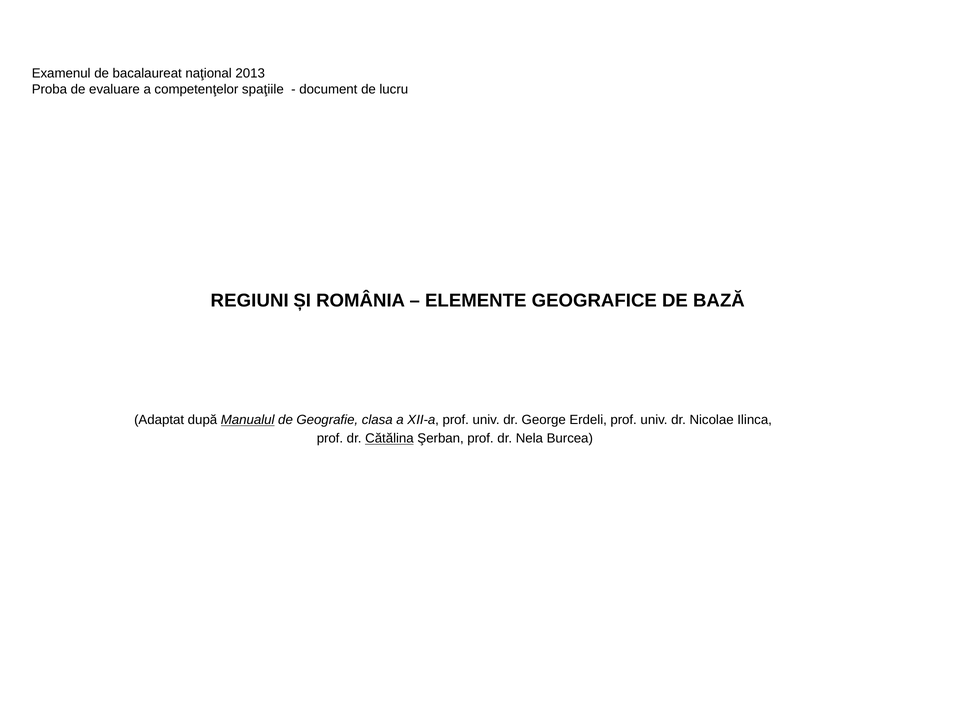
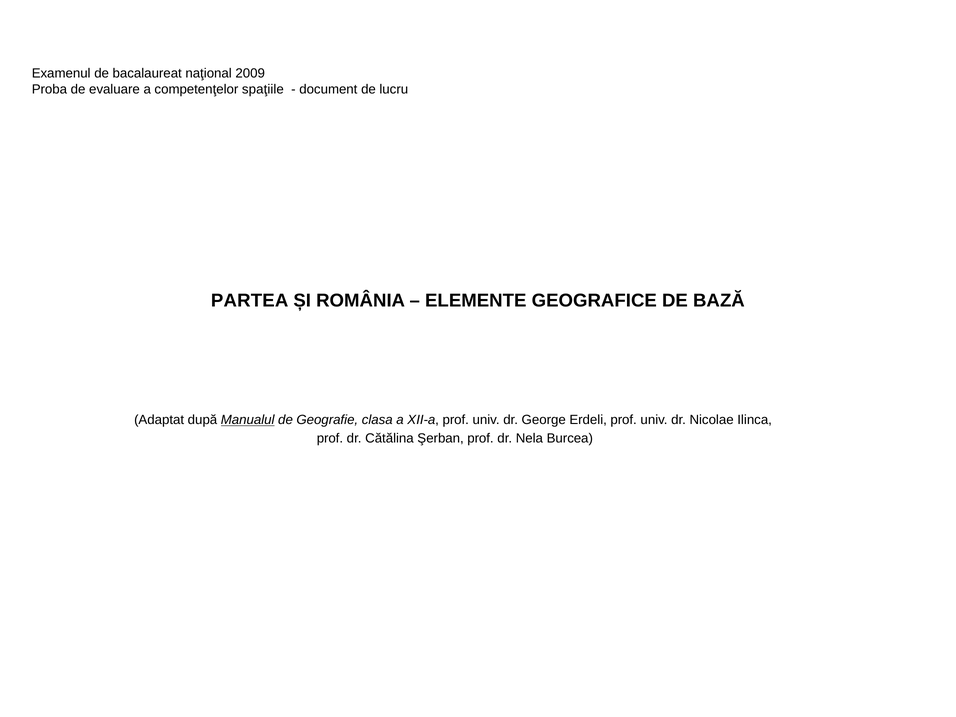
2013: 2013 -> 2009 (250, 74)
REGIUNI: REGIUNI -> PARTEA (250, 301)
Cătălina underline: present -> none (389, 439)
